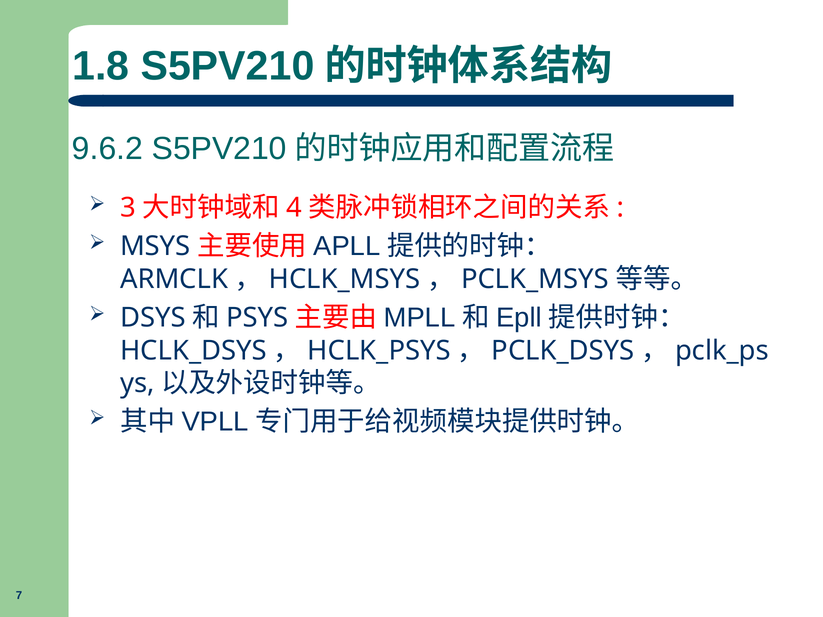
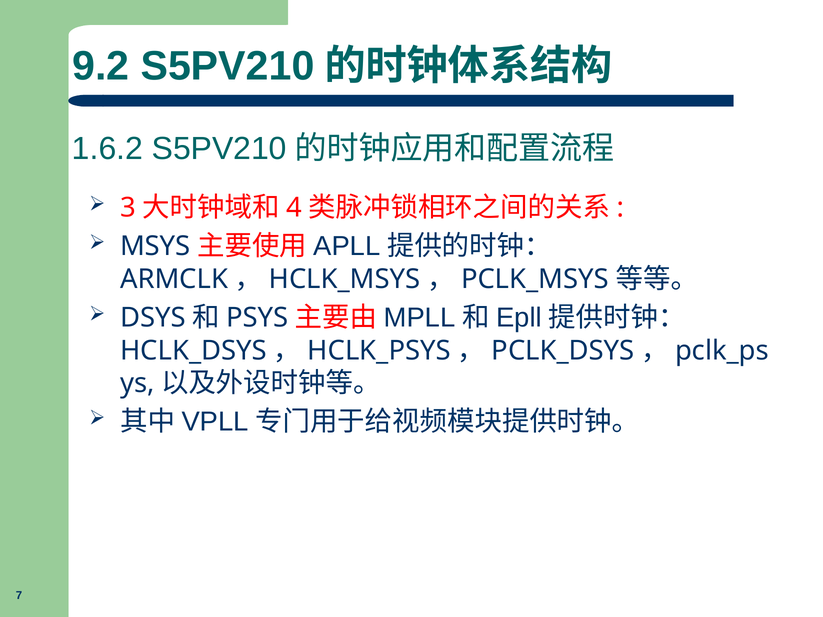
1.8: 1.8 -> 9.2 (101, 66)
9.6.2: 9.6.2 -> 1.6.2 (107, 149)
